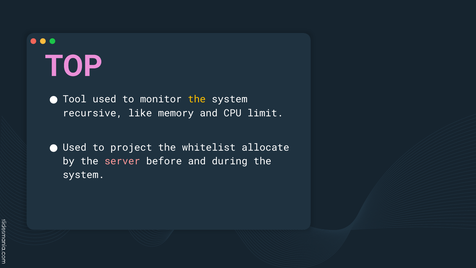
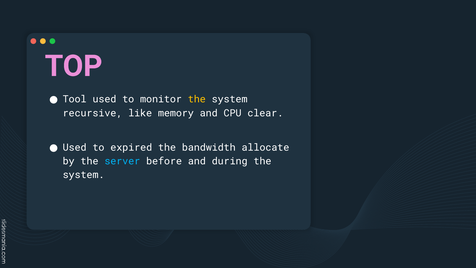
limit: limit -> clear (265, 113)
project: project -> expired (131, 147)
whitelist: whitelist -> bandwidth (209, 147)
server colour: pink -> light blue (122, 161)
